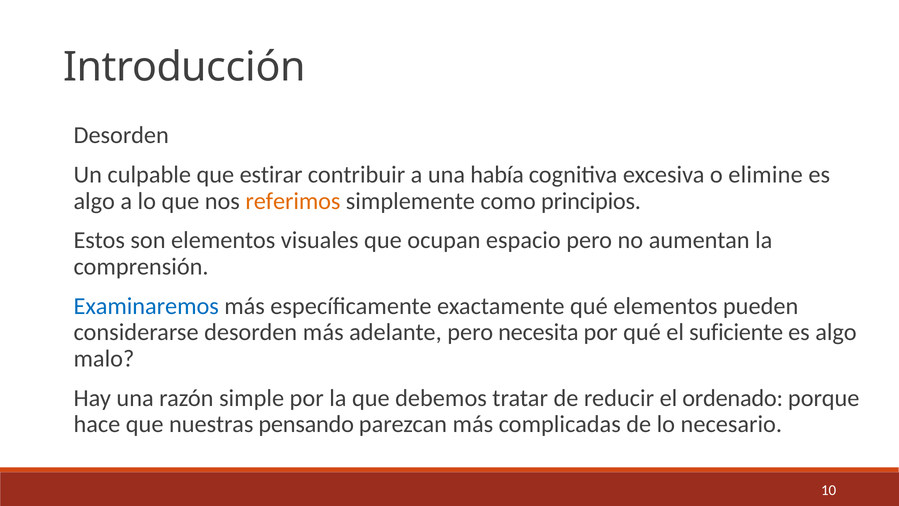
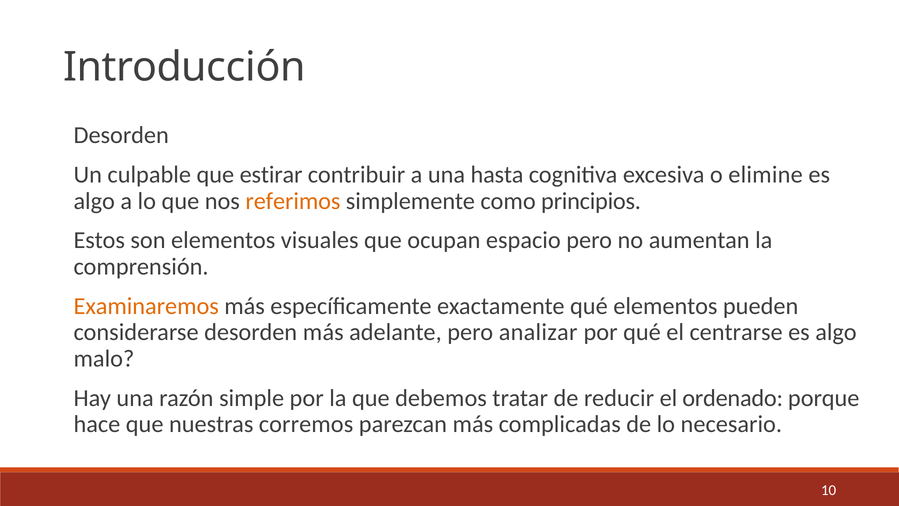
había: había -> hasta (497, 175)
Examinaremos colour: blue -> orange (146, 306)
necesita: necesita -> analizar (538, 332)
suficiente: suficiente -> centrarse (736, 332)
pensando: pensando -> corremos (306, 424)
